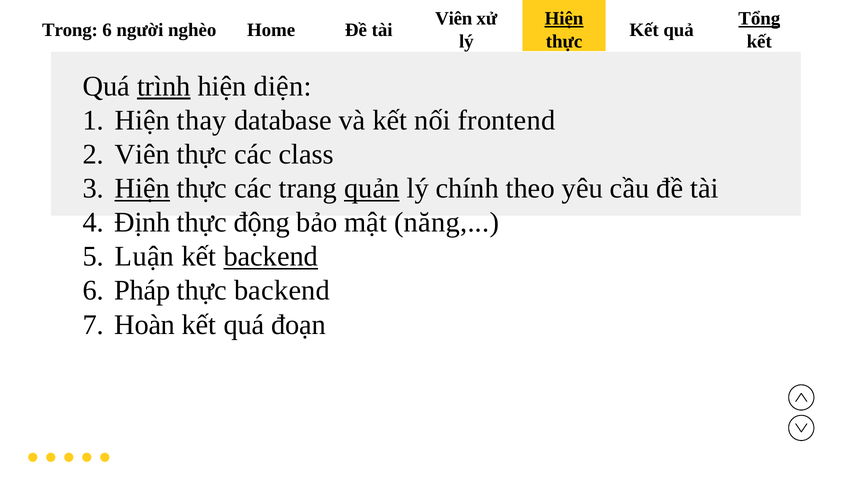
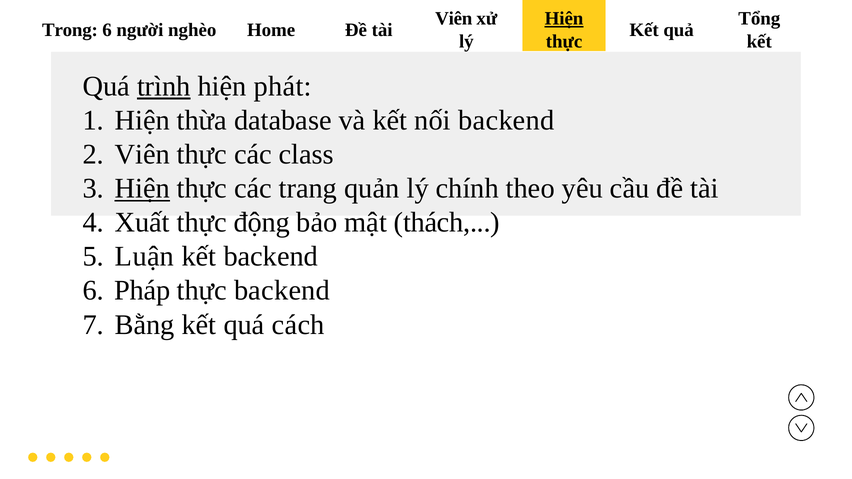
Tổng underline: present -> none (759, 19)
diện: diện -> phát (283, 86)
thay: thay -> thừa (202, 120)
nối frontend: frontend -> backend (506, 120)
quản underline: present -> none (372, 188)
Định: Định -> Xuất (142, 223)
năng: năng -> thách (447, 223)
backend underline: present -> none (271, 257)
Hoàn: Hoàn -> Bằng (145, 325)
đoạn: đoạn -> cách (298, 325)
